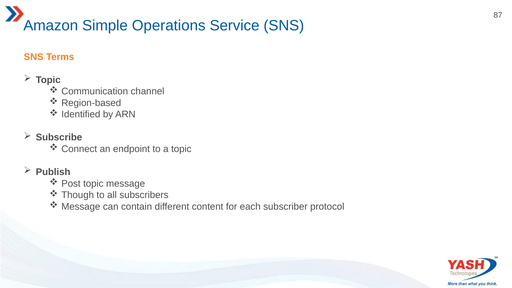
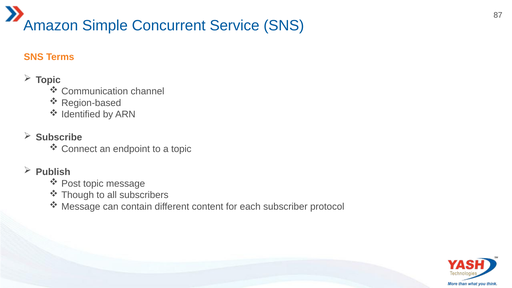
Operations: Operations -> Concurrent (169, 26)
